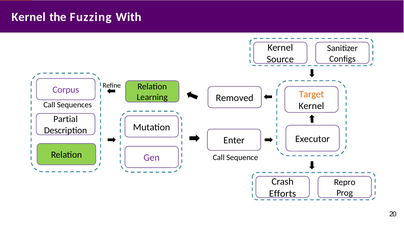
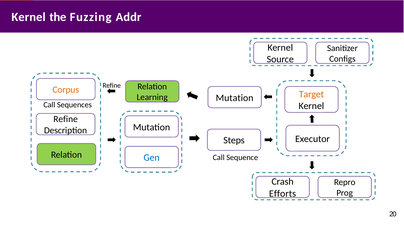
With: With -> Addr (129, 17)
Corpus colour: purple -> orange (66, 90)
Removed: Removed -> Mutation (235, 98)
Partial: Partial -> Refine (66, 119)
Enter: Enter -> Steps (234, 141)
Gen colour: purple -> blue (152, 158)
